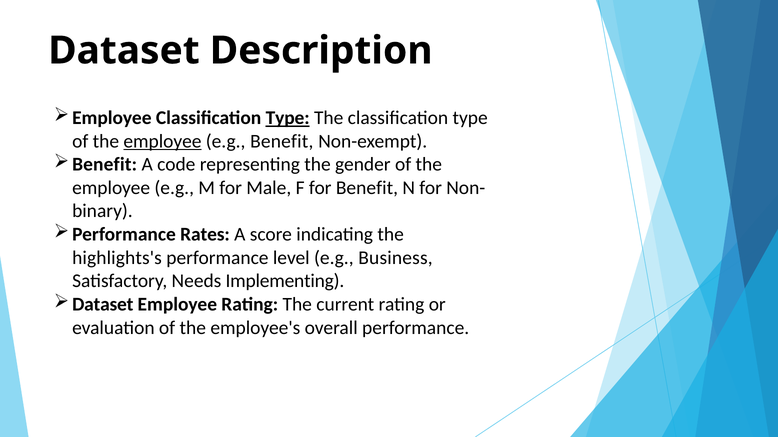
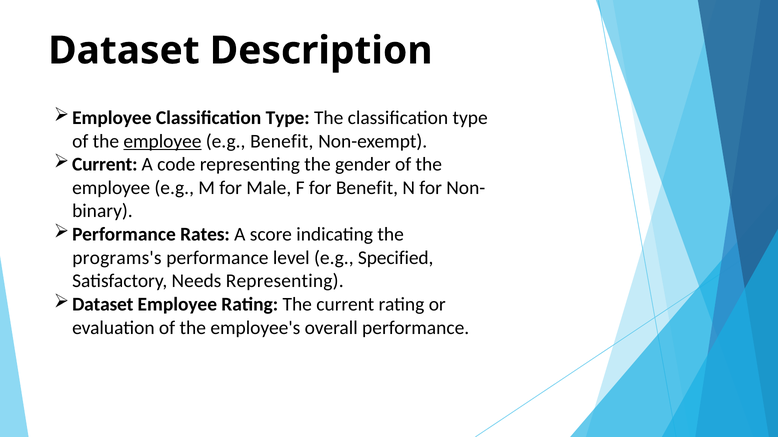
Type underline: present -> none (288, 118)
Benefit: Benefit -> Current (105, 165)
highlights's: highlights's -> programs's (117, 258)
Business: Business -> Specified (396, 258)
Needs Implementing: Implementing -> Representing (285, 281)
